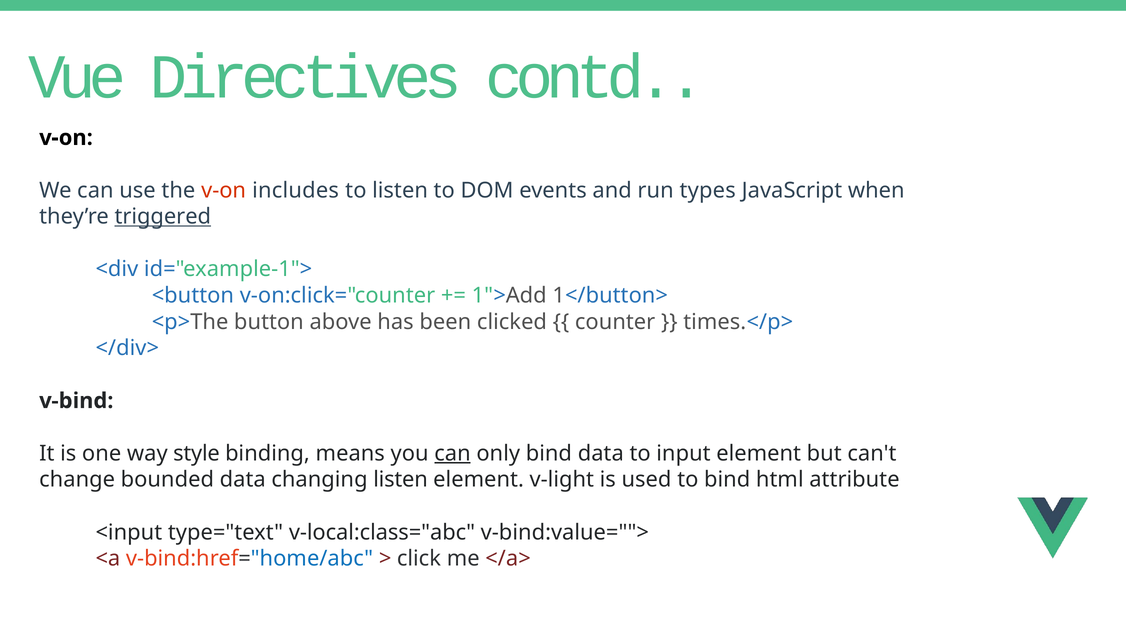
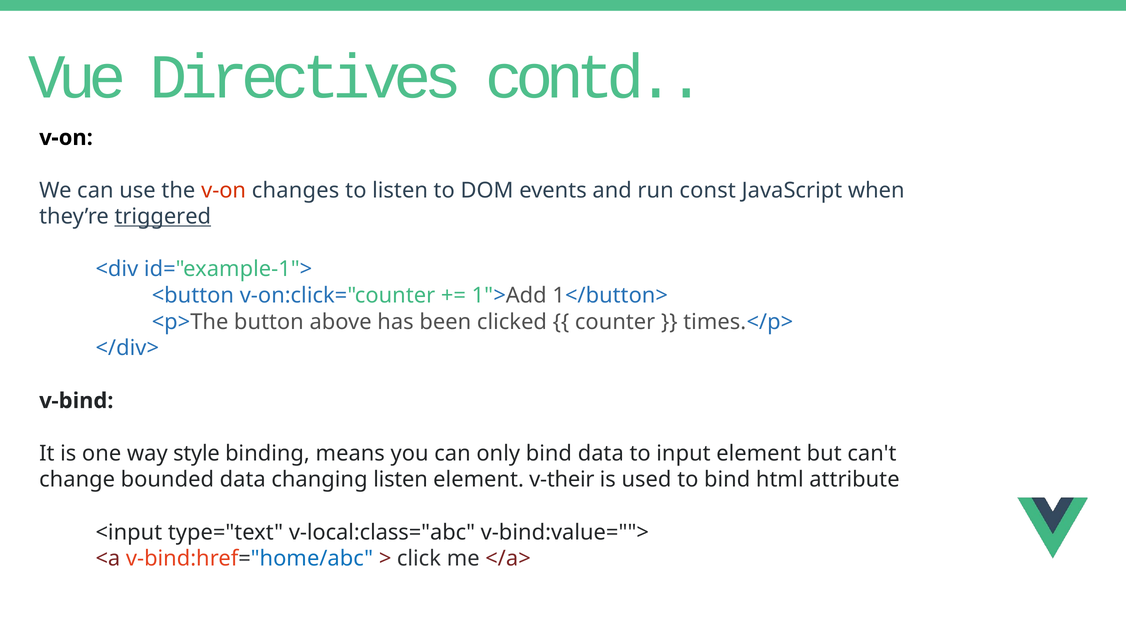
includes: includes -> changes (296, 190)
types: types -> const (708, 190)
can underline: present -> none (453, 453)
v-light: v-light -> v-their (562, 479)
